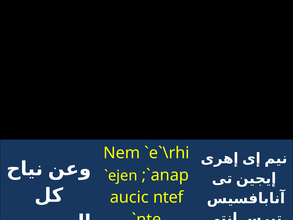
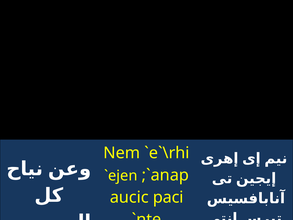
ntef: ntef -> paci (168, 197)
